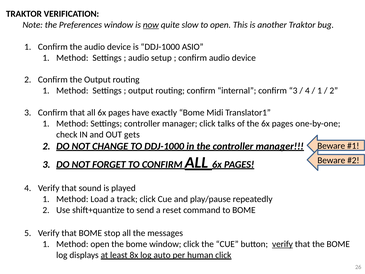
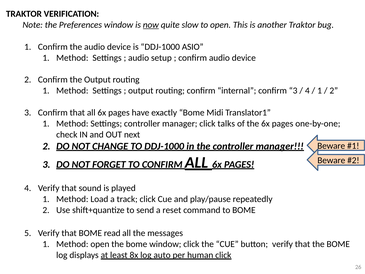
gets: gets -> next (132, 134)
stop: stop -> read (112, 233)
verify underline: present -> none (282, 244)
